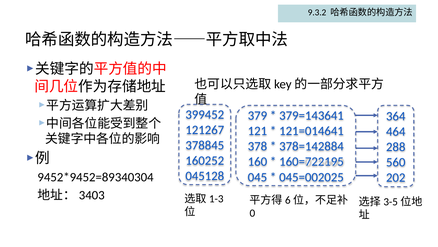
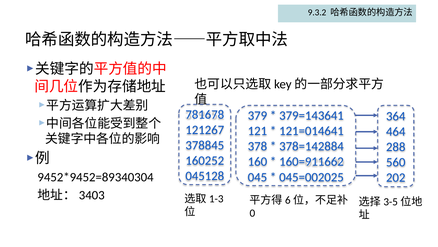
399452: 399452 -> 781678 (205, 114)
160=722195: 160=722195 -> 160=911662 (311, 161)
